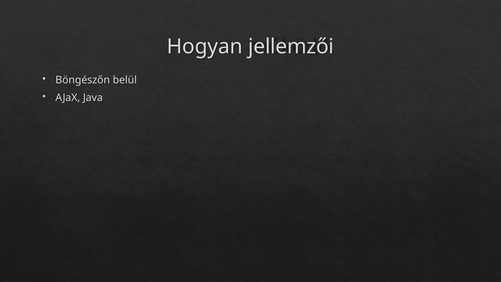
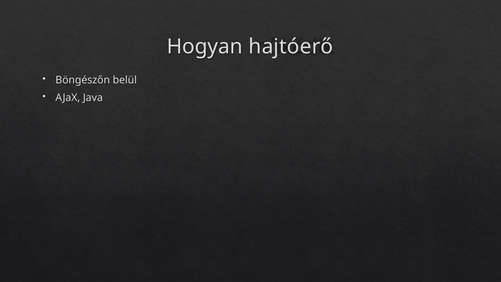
jellemzői: jellemzői -> hajtóerő (291, 46)
